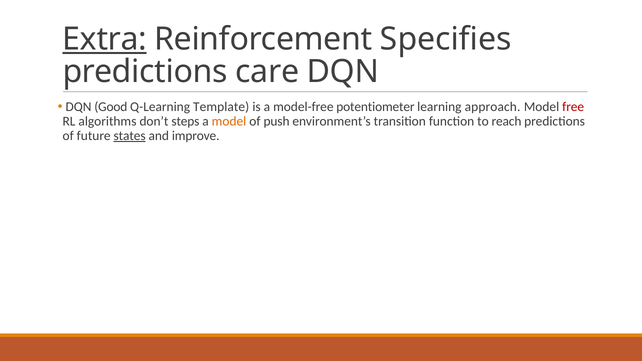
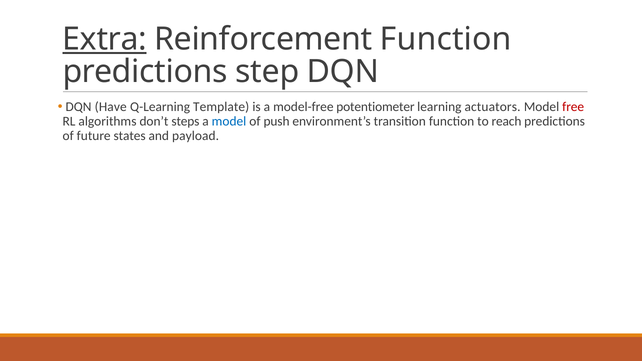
Reinforcement Specifies: Specifies -> Function (446, 39)
care: care -> step (267, 72)
Good: Good -> Have (111, 107)
approach: approach -> actuators (493, 107)
model colour: orange -> blue (229, 121)
states underline: present -> none (130, 136)
improve: improve -> payload (196, 136)
